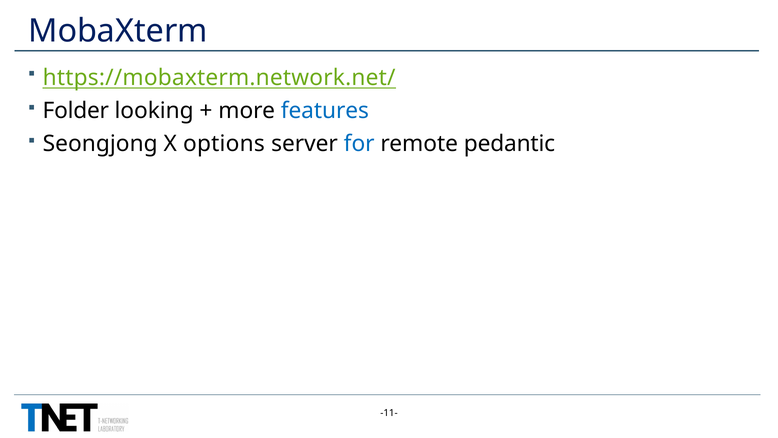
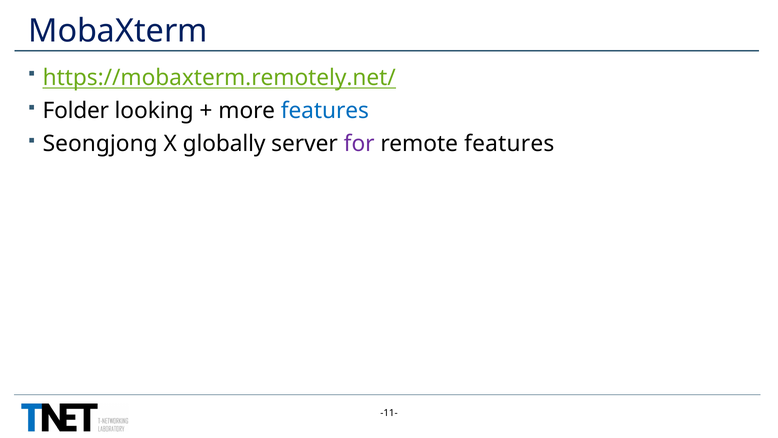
https://mobaxterm.network.net/: https://mobaxterm.network.net/ -> https://mobaxterm.remotely.net/ (219, 78)
options: options -> globally (224, 143)
for colour: blue -> purple (359, 143)
remote pedantic: pedantic -> features (509, 143)
